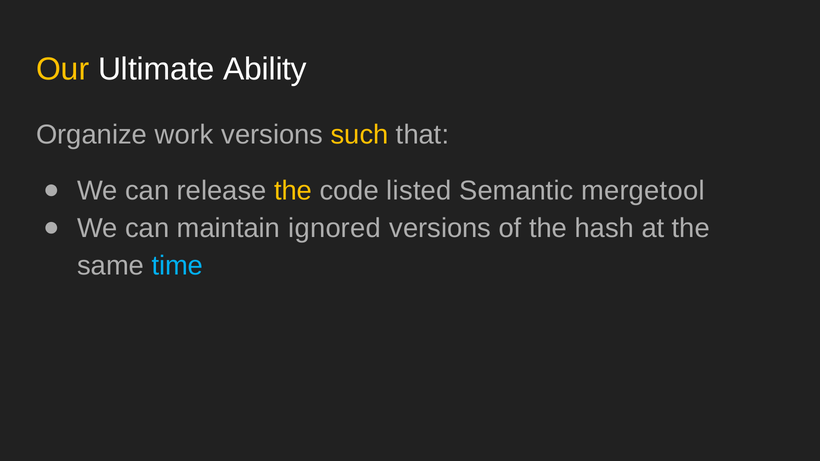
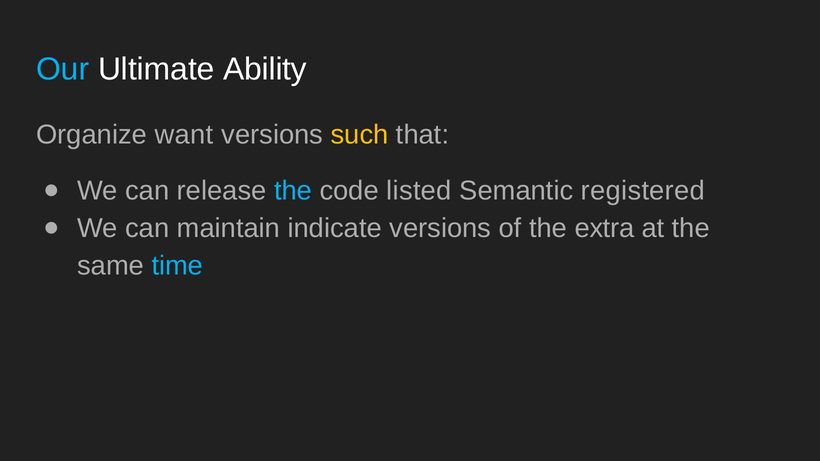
Our colour: yellow -> light blue (63, 69)
work: work -> want (184, 135)
the colour: yellow -> light blue (293, 191)
mergetool: mergetool -> registered (643, 191)
ignored: ignored -> indicate (335, 228)
hash: hash -> extra (604, 228)
